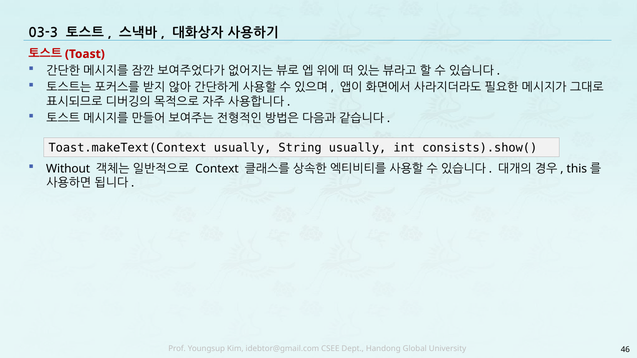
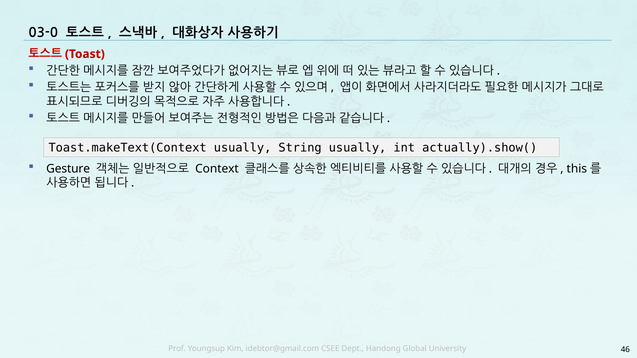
03-3: 03-3 -> 03-0 (43, 33)
consists).show(: consists).show( -> actually).show( (480, 148)
Without: Without -> Gesture (68, 169)
